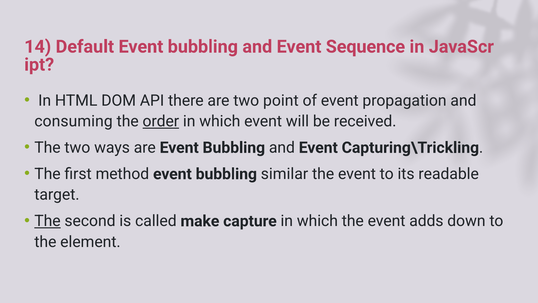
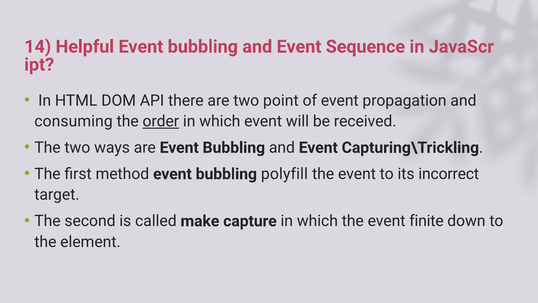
Default: Default -> Helpful (85, 47)
similar: similar -> polyfill (284, 174)
readable: readable -> incorrect (449, 174)
The underline: present -> none (48, 221)
adds: adds -> finite (426, 221)
